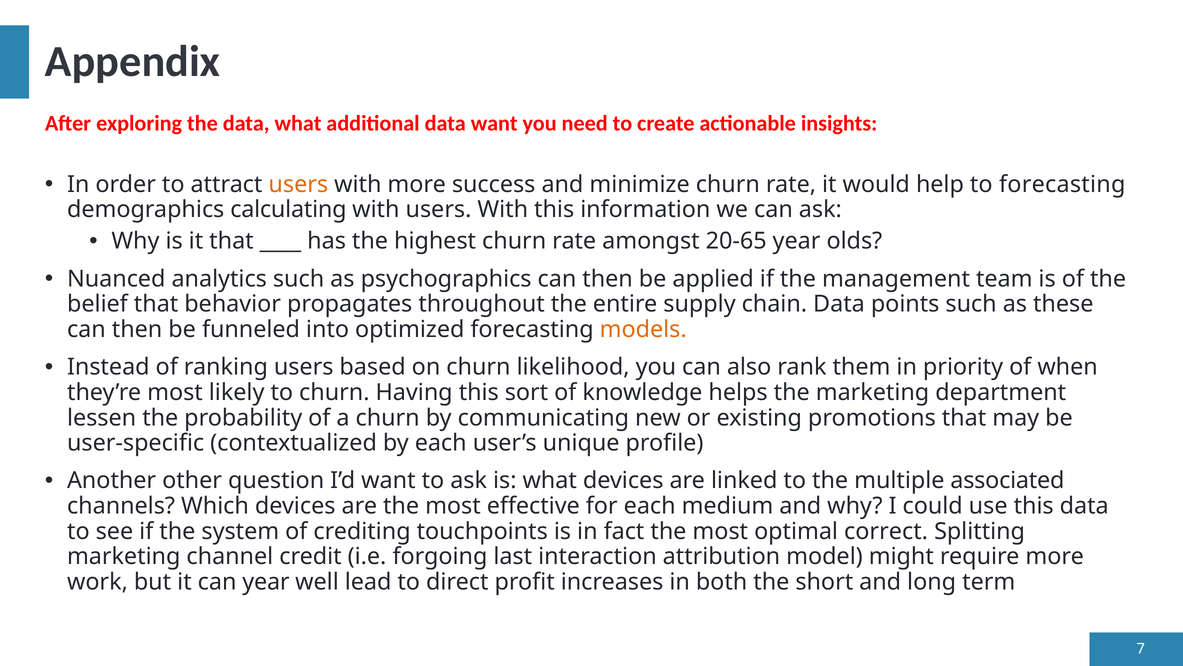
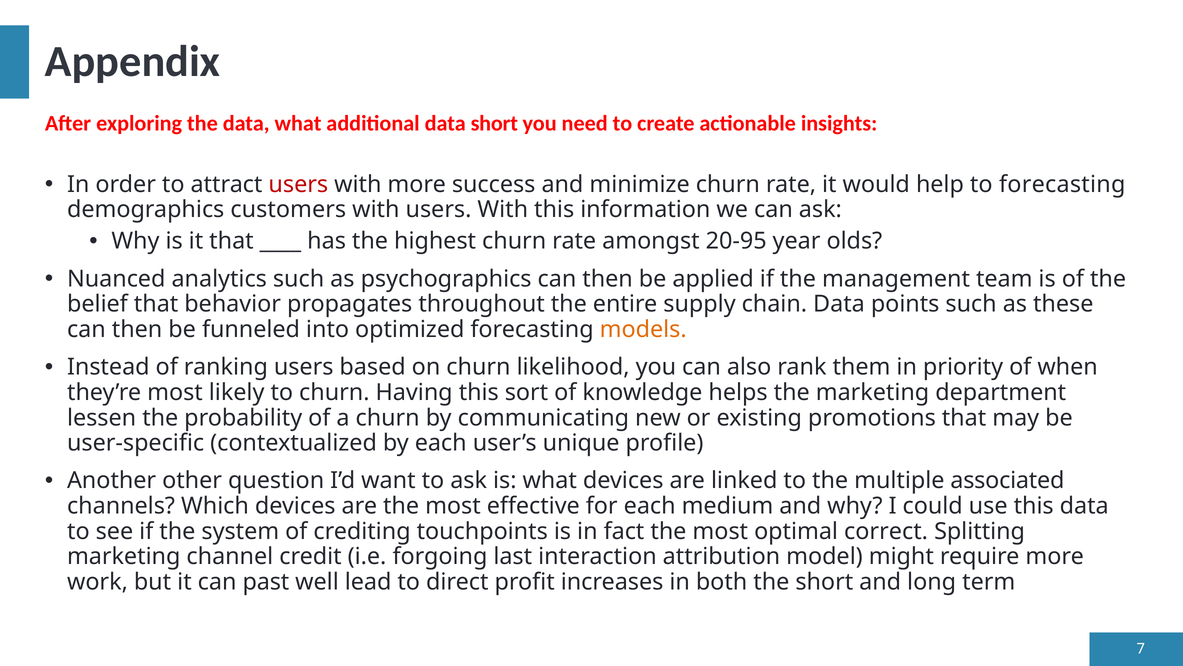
data want: want -> short (494, 124)
users colour: orange -> red (298, 184)
calculating: calculating -> customers (288, 210)
20-65: 20-65 -> 20-95 (736, 241)
can year: year -> past (266, 581)
